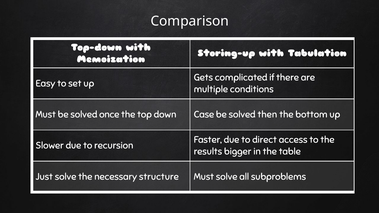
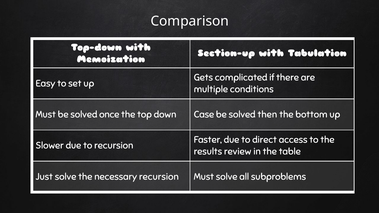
Storing-up: Storing-up -> Section-up (226, 53)
bigger: bigger -> review (238, 152)
necessary structure: structure -> recursion (159, 177)
